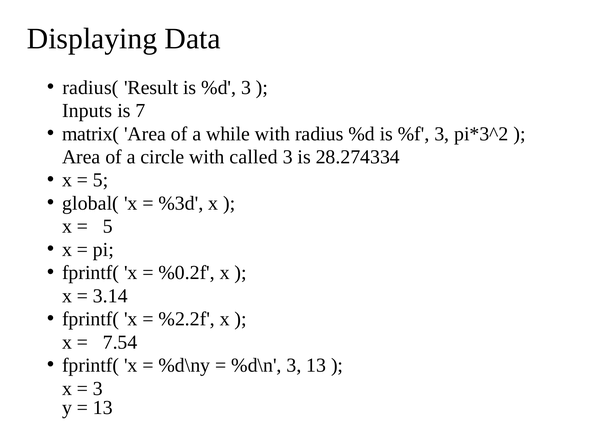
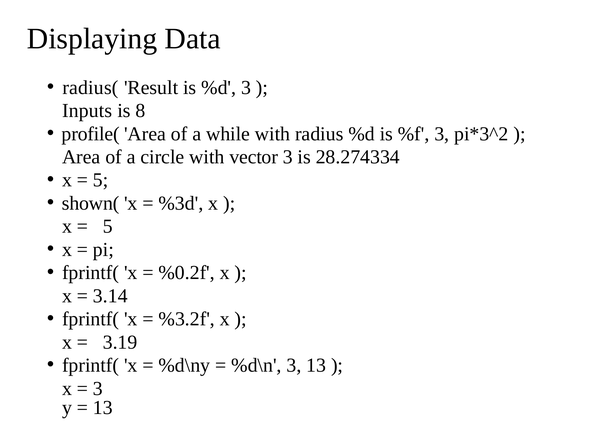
7: 7 -> 8 (141, 111)
matrix(: matrix( -> profile( (91, 134)
called: called -> vector (254, 157)
global(: global( -> shown( (91, 203)
%2.2f: %2.2f -> %3.2f (187, 319)
7.54: 7.54 -> 3.19 (120, 342)
